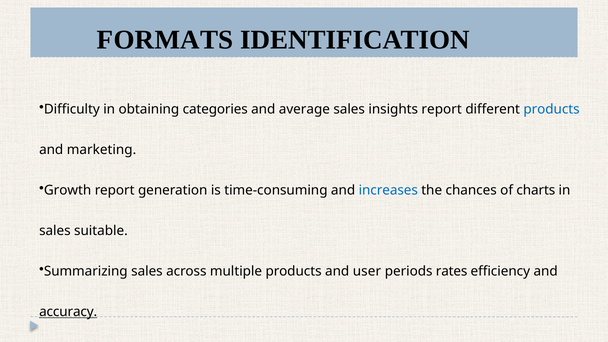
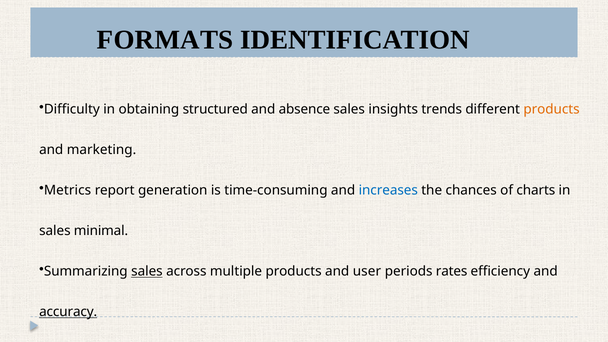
categories: categories -> structured (215, 109)
and average: average -> absence (304, 109)
insights report: report -> trends (442, 109)
products colour: blue -> orange (552, 109)
Growth: Growth -> Metrics (68, 190)
suitable: suitable -> minimal (101, 231)
sales underline: none -> present (147, 271)
